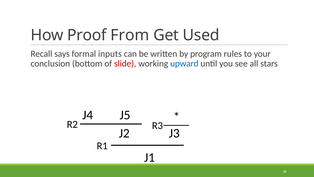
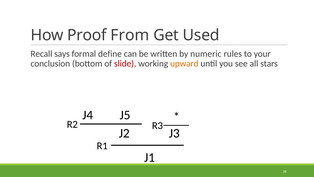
inputs: inputs -> define (110, 54)
program: program -> numeric (206, 54)
upward colour: blue -> orange (184, 64)
